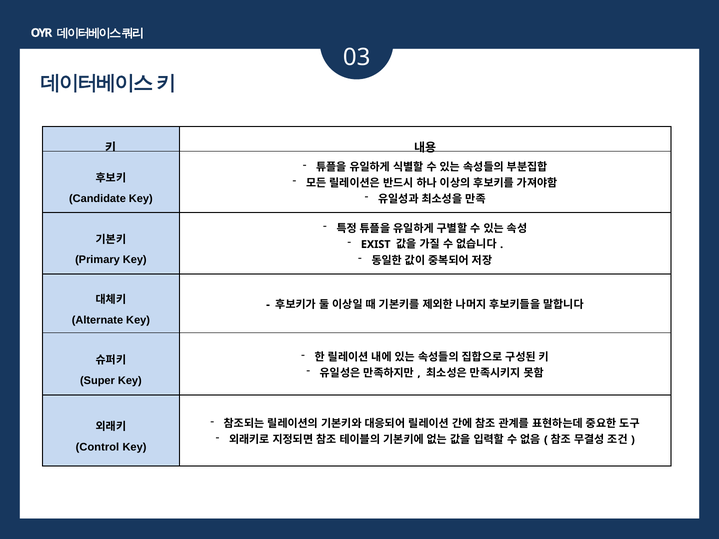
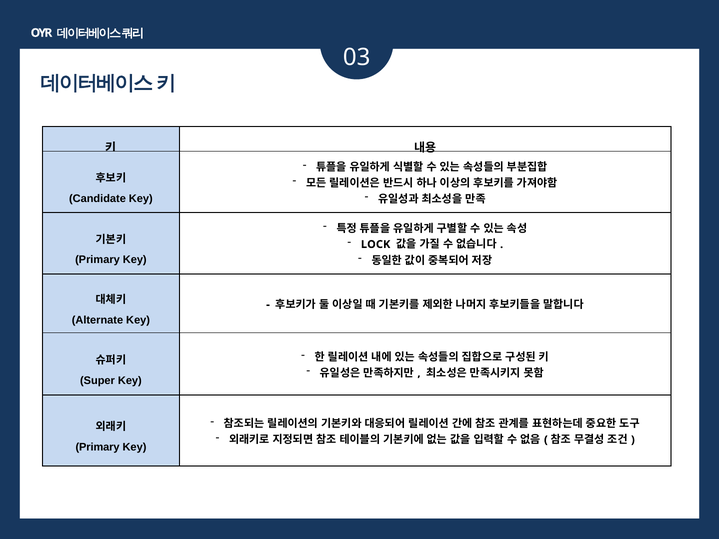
EXIST: EXIST -> LOCK (376, 244)
Control: Control -> Primary (98, 447)
